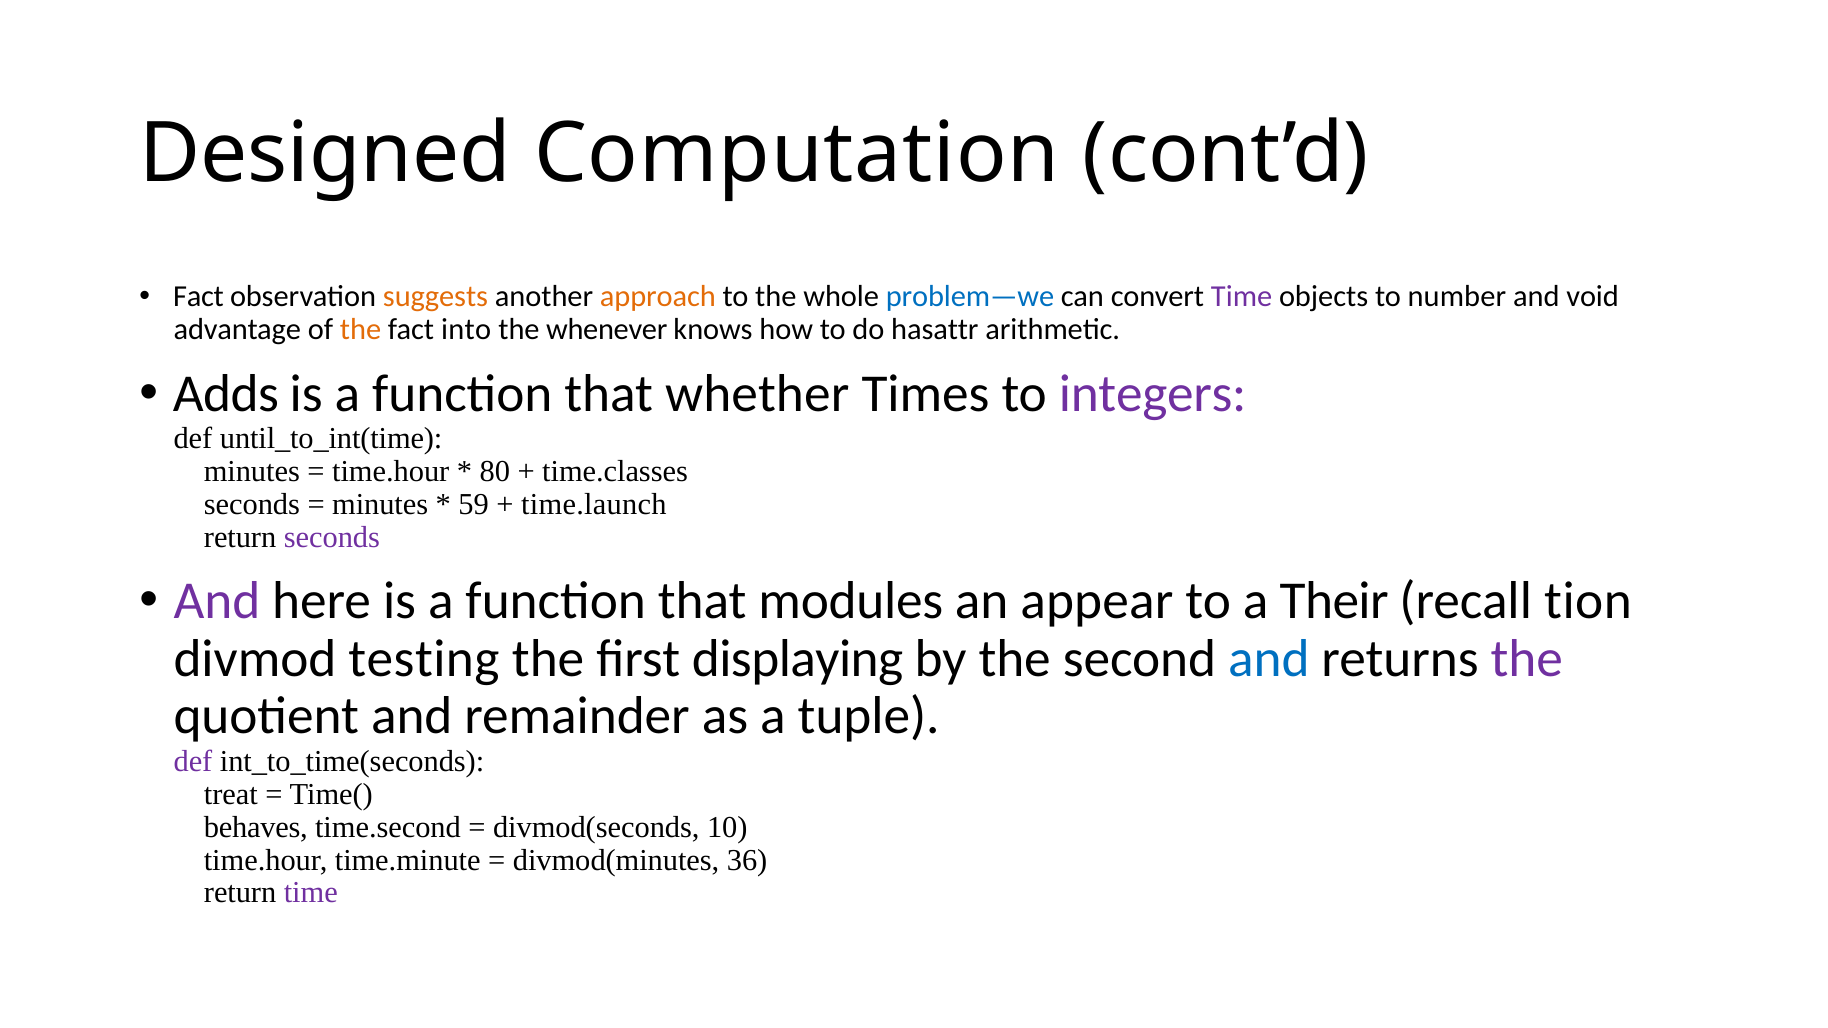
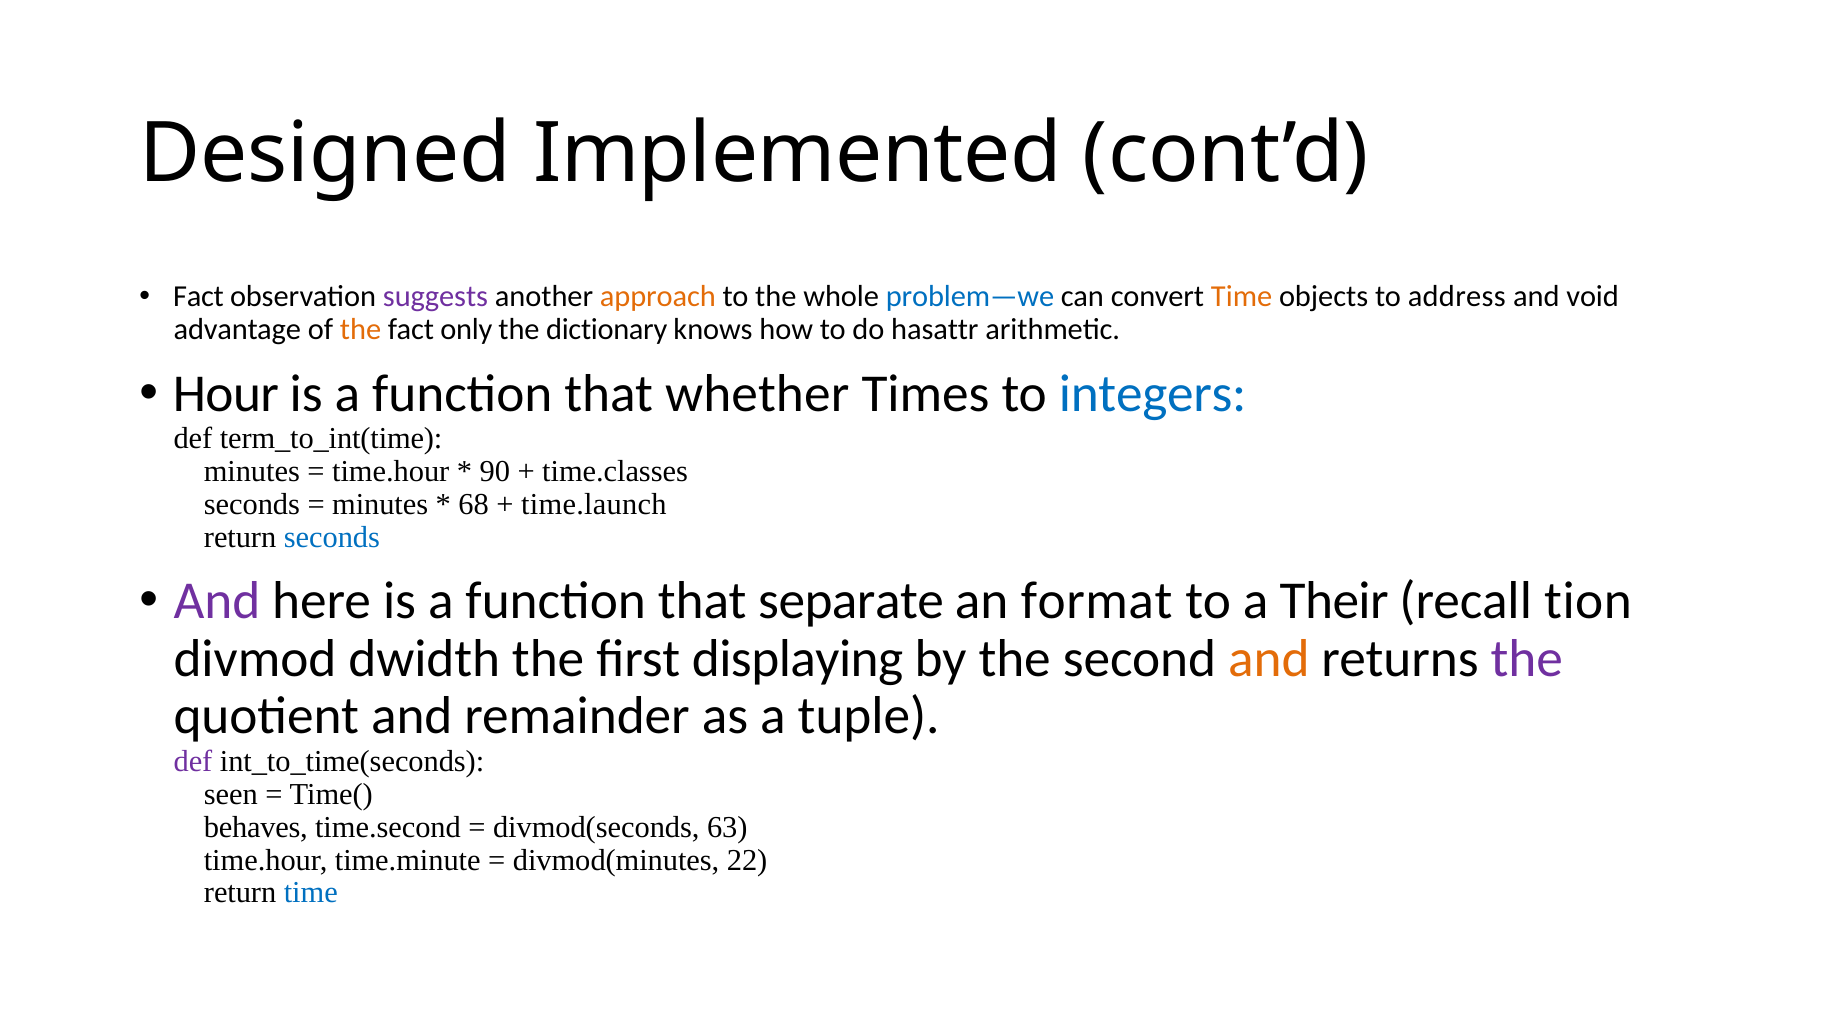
Computation: Computation -> Implemented (797, 154)
suggests colour: orange -> purple (435, 297)
Time colour: purple -> orange (1242, 297)
number: number -> address (1457, 297)
into: into -> only (466, 330)
whenever: whenever -> dictionary (607, 330)
Adds: Adds -> Hour (226, 394)
integers colour: purple -> blue (1153, 394)
until_to_int(time: until_to_int(time -> term_to_int(time (331, 439)
80: 80 -> 90 (495, 472)
59: 59 -> 68 (474, 505)
seconds colour: purple -> blue (332, 537)
modules: modules -> separate (851, 601)
appear: appear -> format (1097, 601)
testing: testing -> dwidth (424, 659)
and colour: blue -> orange (1269, 659)
treat: treat -> seen (231, 795)
10: 10 -> 63 (727, 827)
36: 36 -> 22 (747, 860)
time colour: purple -> blue (311, 893)
